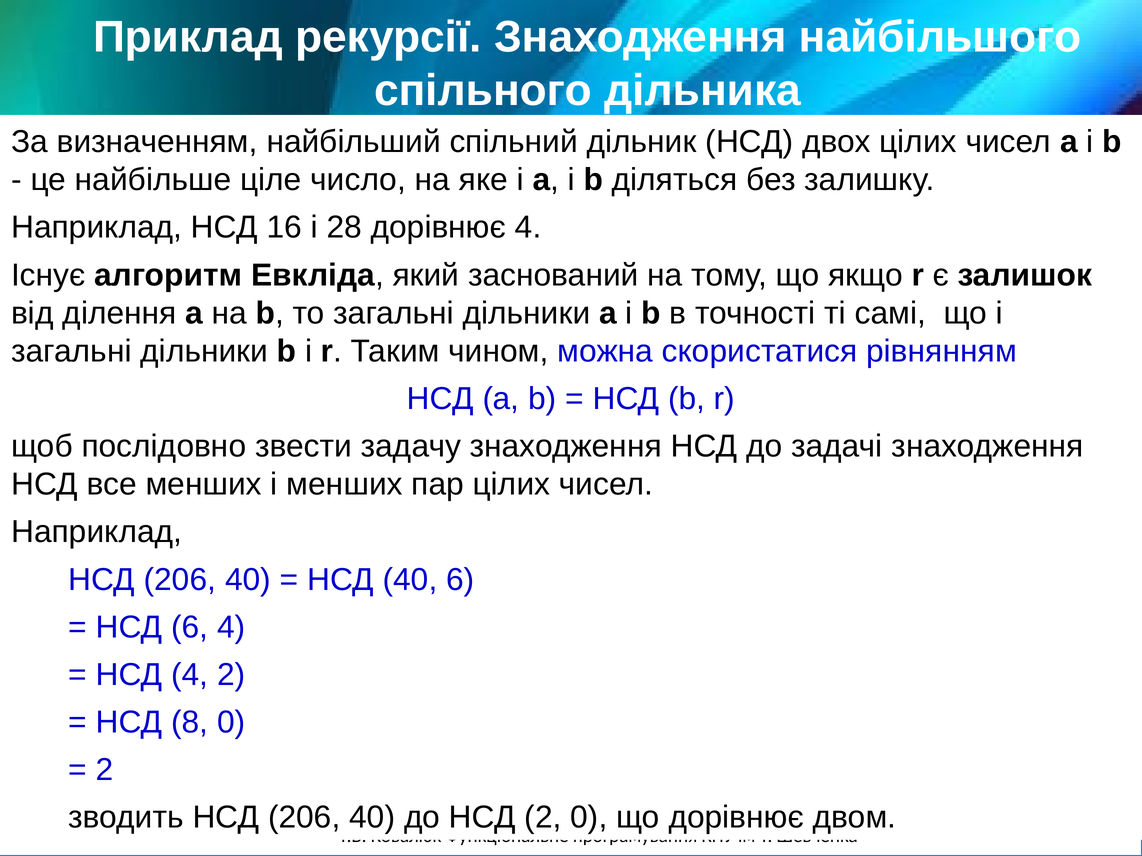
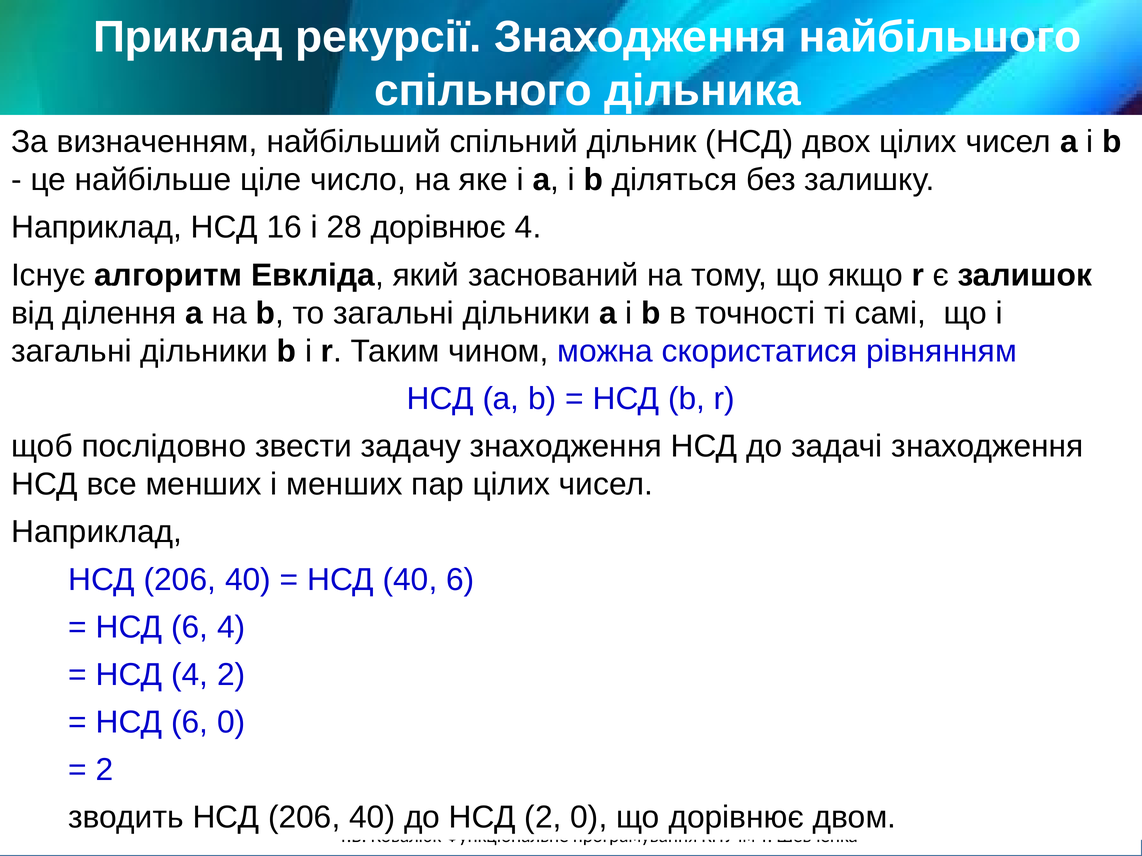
8: 8 -> 6 (190, 723)
